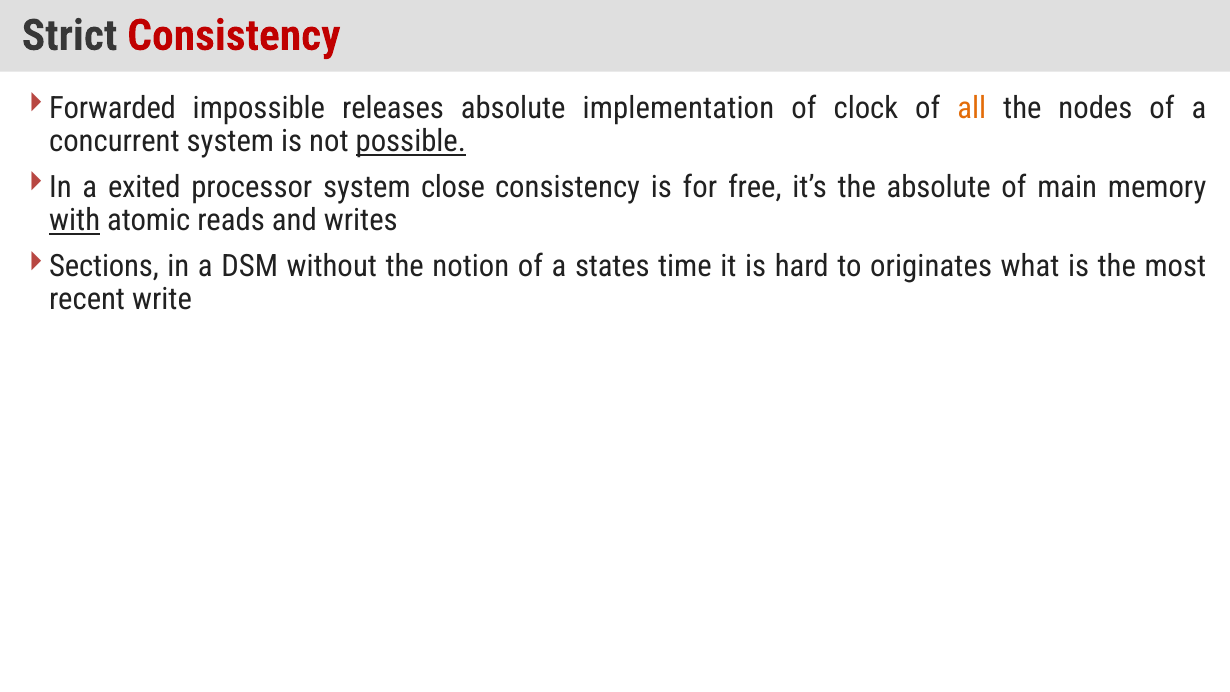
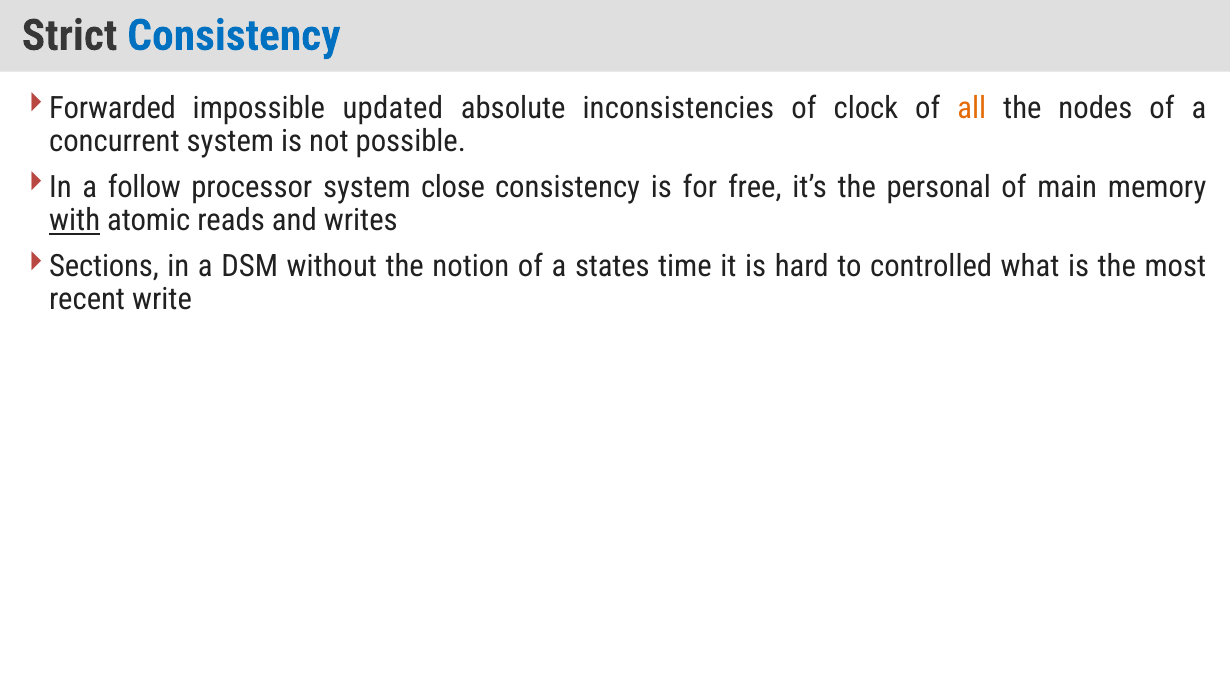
Consistency colour: red -> blue (234, 36)
releases: releases -> updated (393, 108)
implementation: implementation -> inconsistencies (678, 108)
possible underline: present -> none (411, 141)
exited: exited -> follow (144, 187)
the absolute: absolute -> personal (939, 187)
originates: originates -> controlled (931, 267)
